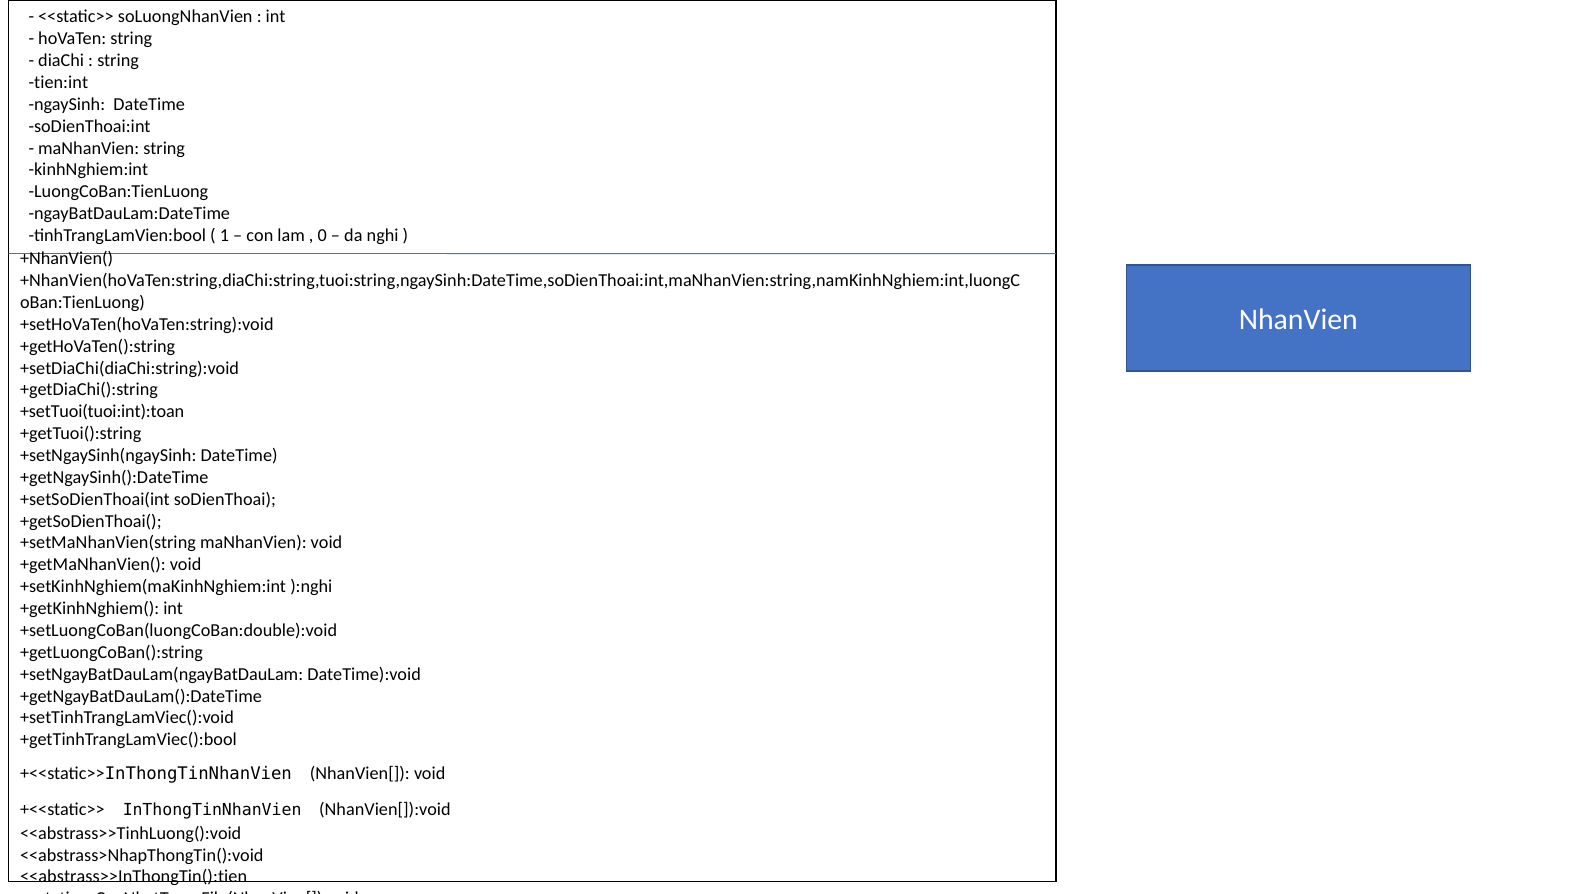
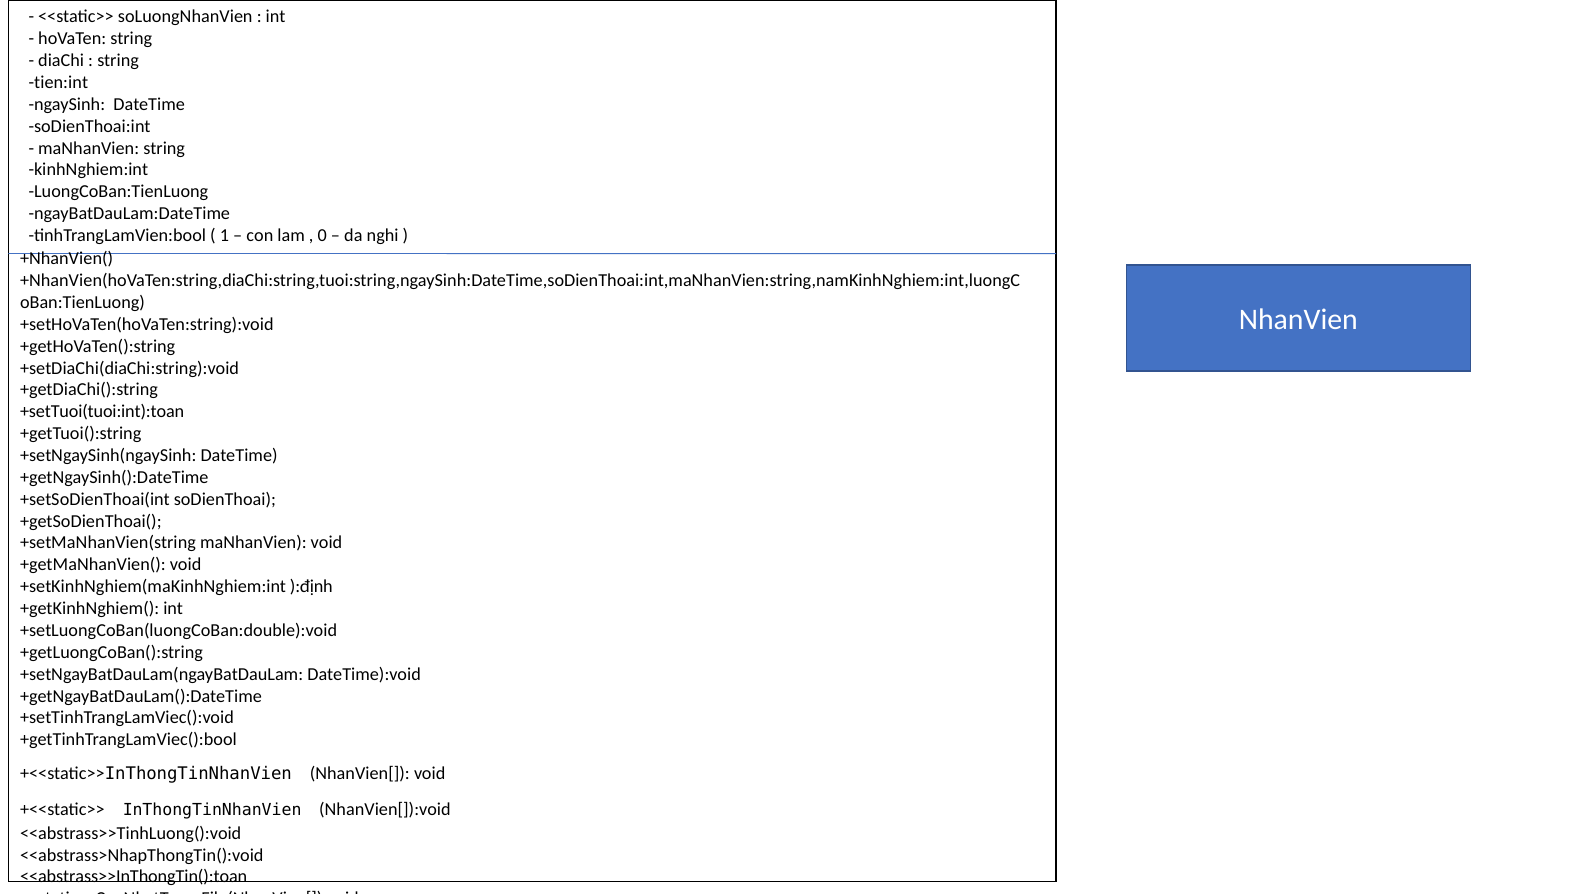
):nghi: ):nghi -> ):định (311, 587)
<<abstrass>>InThongTin():tien: <<abstrass>>InThongTin():tien -> <<abstrass>>InThongTin():toan (134, 877)
